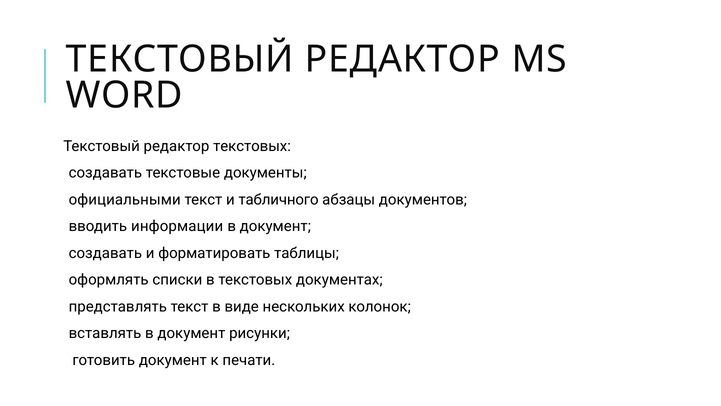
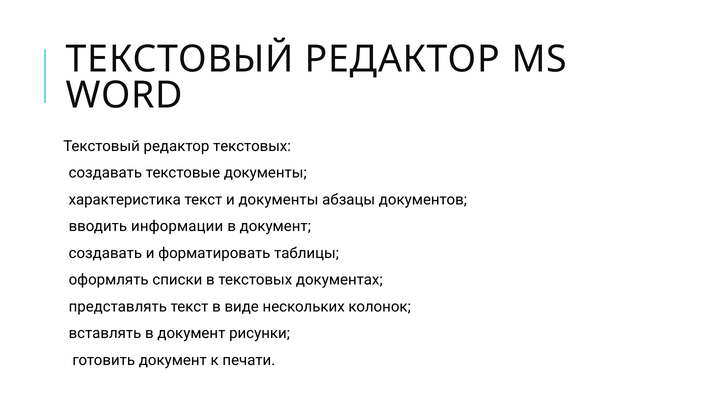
официальными: официальными -> характеристика (125, 199)
и табличного: табличного -> документы (278, 199)
